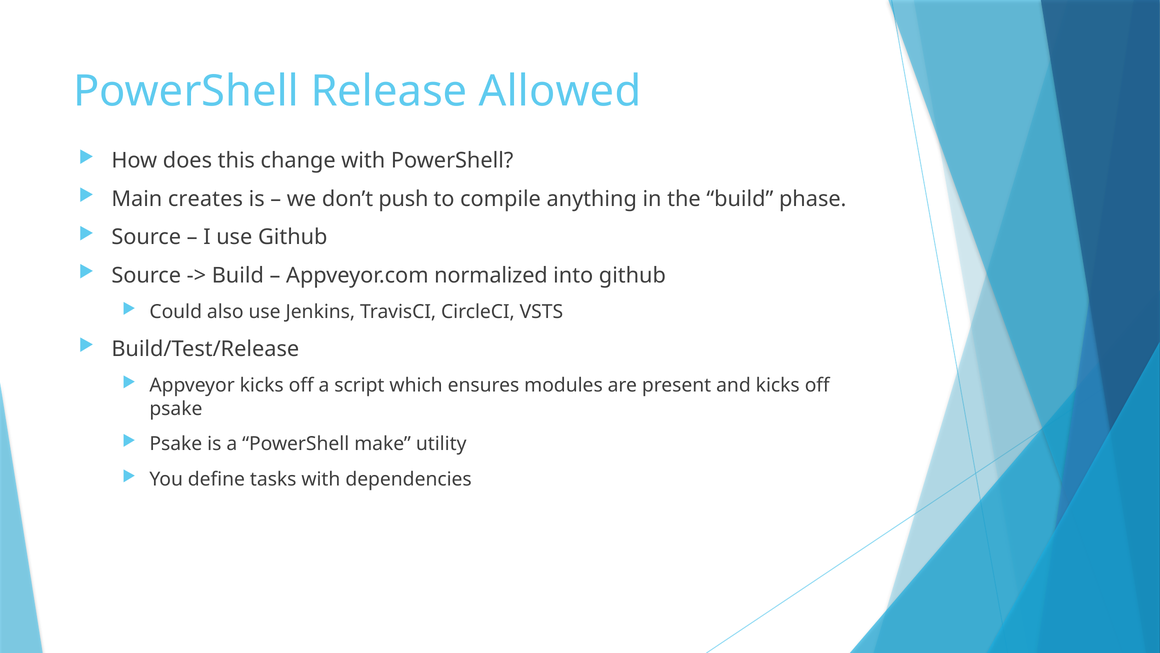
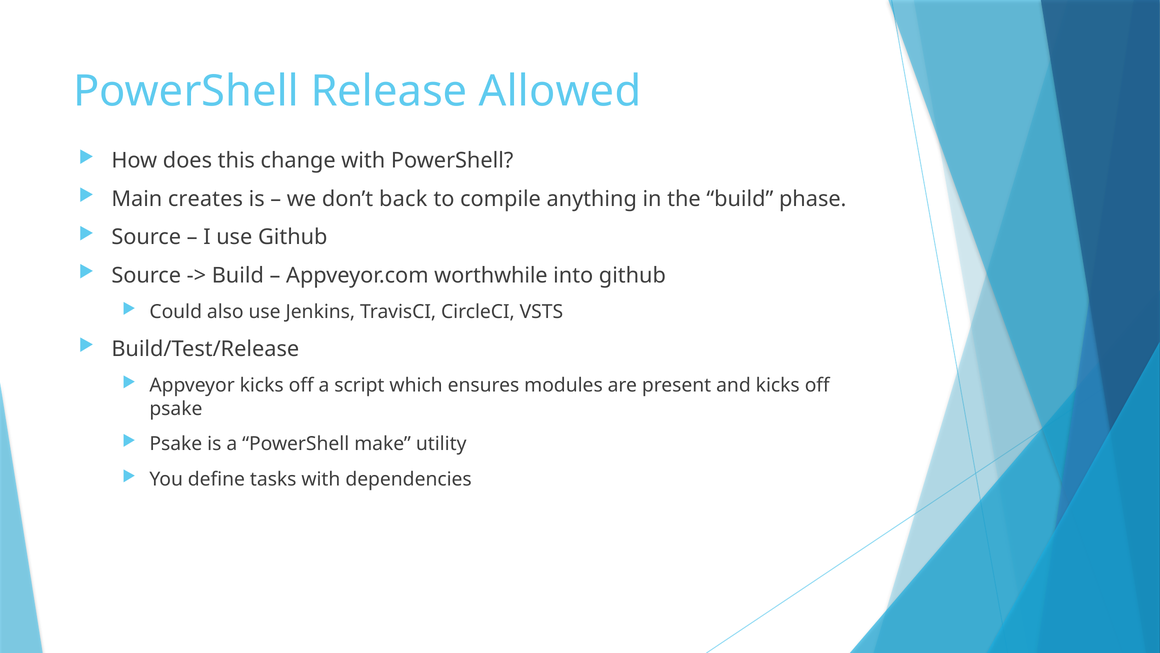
push: push -> back (403, 199)
normalized: normalized -> worthwhile (491, 275)
